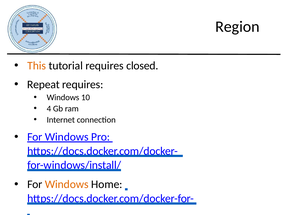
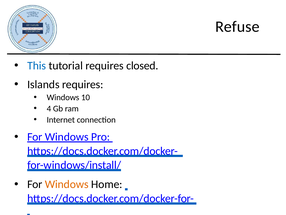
Region: Region -> Refuse (237, 27)
This colour: orange -> blue (37, 65)
Repeat: Repeat -> Islands (43, 84)
